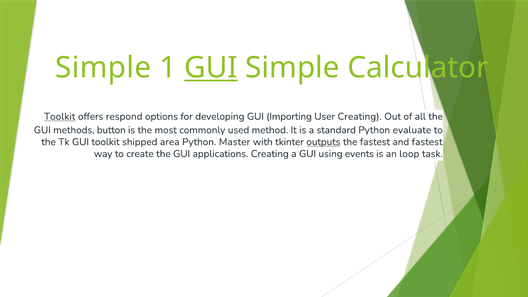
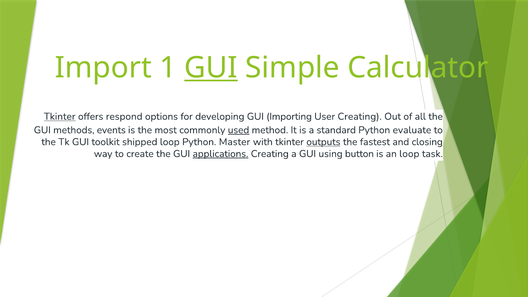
Simple: Simple -> Import (103, 68)
Toolkit: Toolkit -> Tkinter (60, 116)
button: button -> events (111, 130)
used underline: none -> present (239, 130)
shipped area: area -> loop (170, 142)
and fastest: fastest -> closing (427, 142)
applications underline: none -> present (220, 154)
events: events -> button (359, 154)
